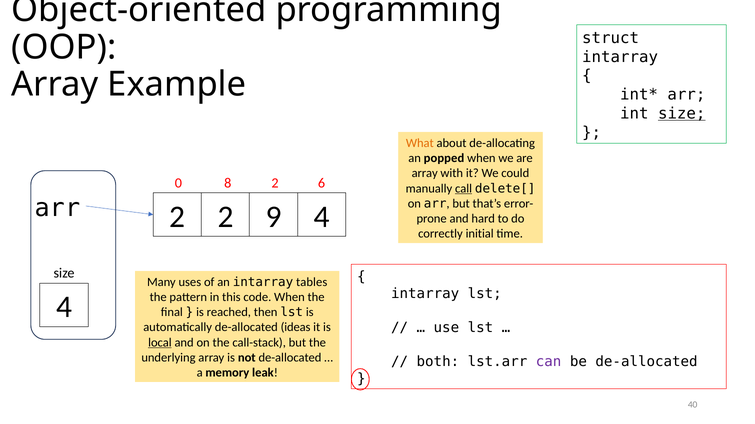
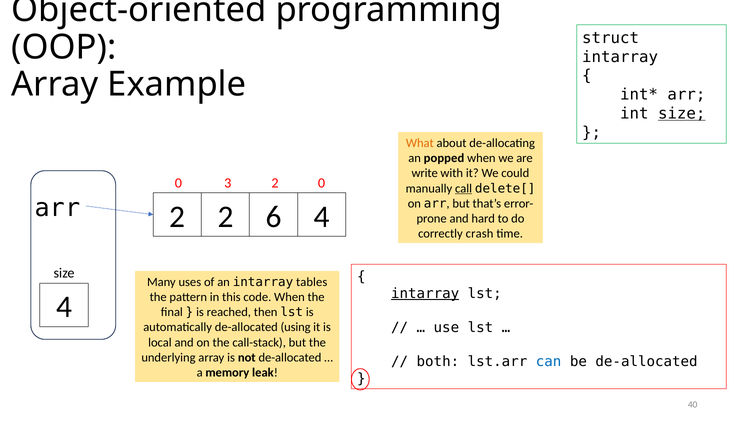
array: array -> write (425, 174)
8: 8 -> 3 (228, 183)
2 6: 6 -> 0 (321, 183)
9: 9 -> 6 (274, 217)
initial: initial -> crash (480, 234)
intarray underline: none -> present (425, 294)
ideas: ideas -> using (296, 328)
local underline: present -> none (160, 343)
can colour: purple -> blue (549, 362)
